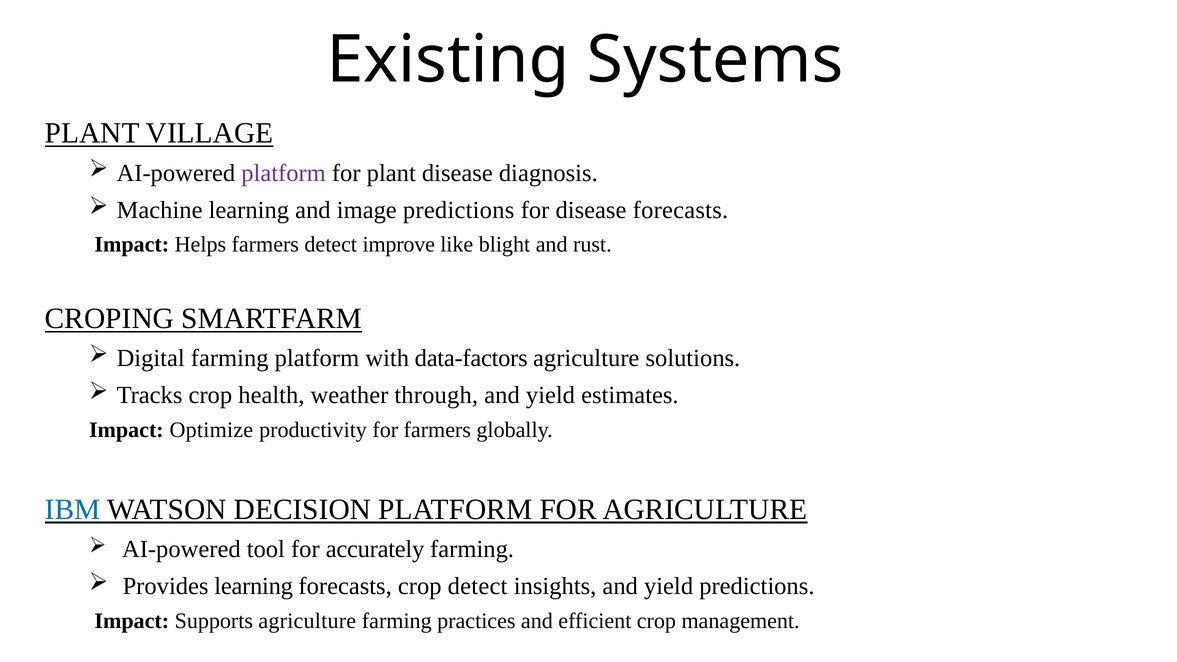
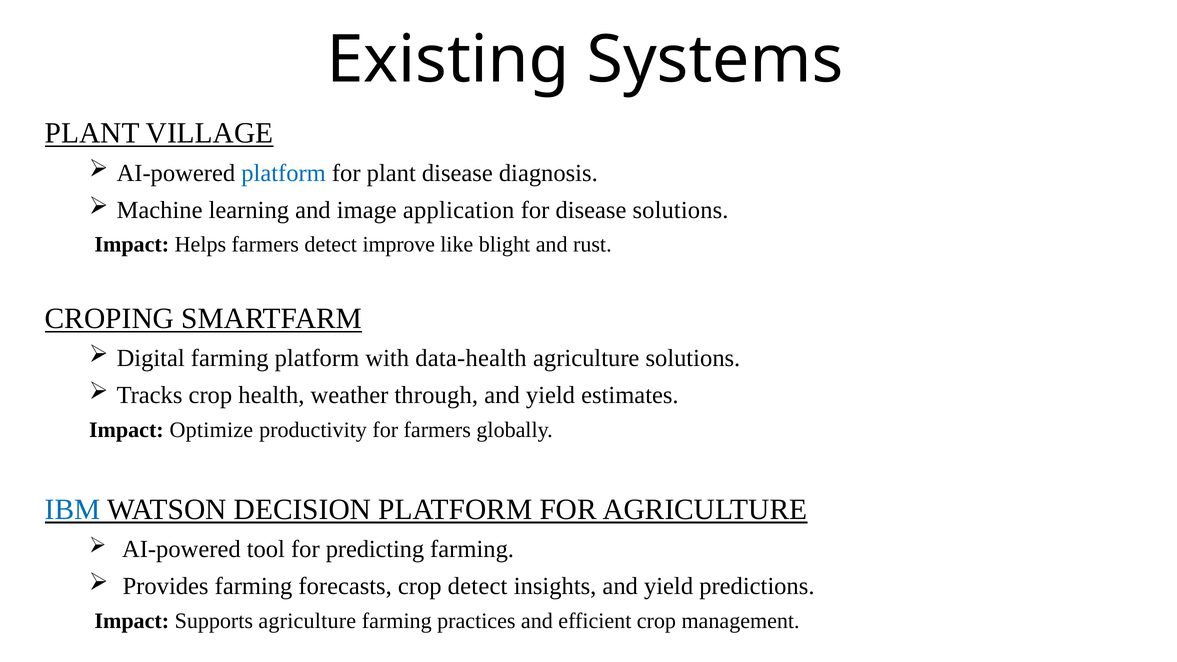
platform colour: purple -> blue (284, 173)
image predictions: predictions -> application (459, 210)
disease forecasts: forecasts -> solutions (681, 210)
data-factors: data-factors -> data-health (471, 358)
accurately: accurately -> predicting (375, 549)
Provides learning: learning -> farming (254, 586)
